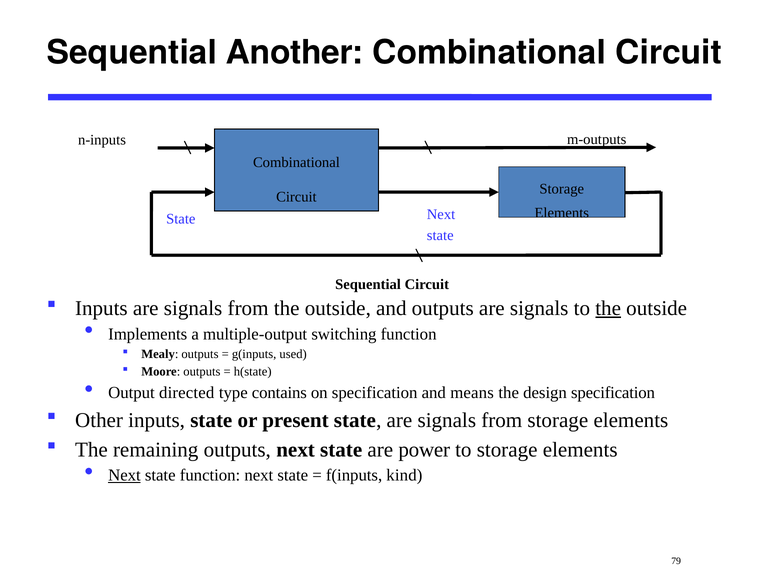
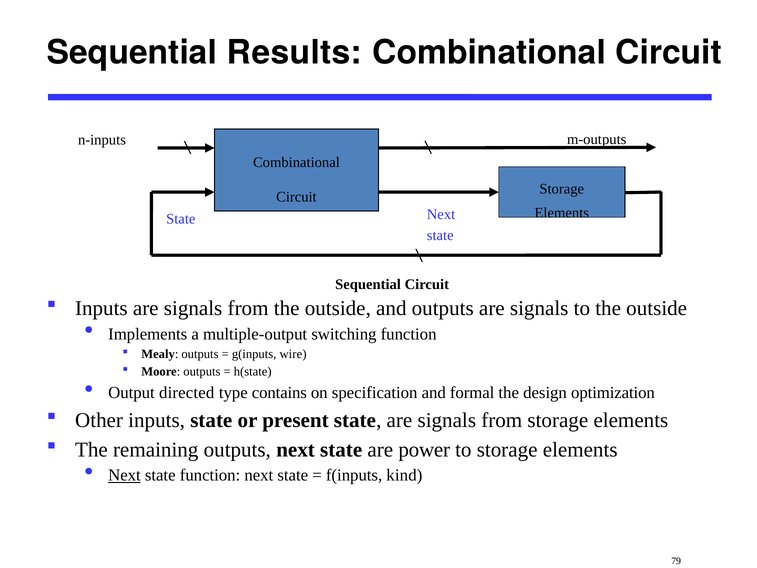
Another: Another -> Results (294, 52)
the underline: present -> none (608, 308)
used: used -> wire (293, 354)
means: means -> formal (472, 393)
design specification: specification -> optimization (613, 393)
